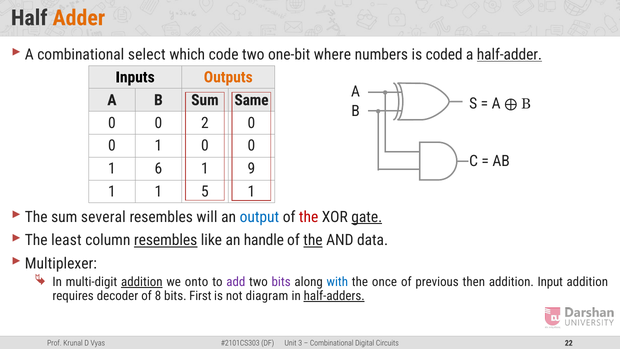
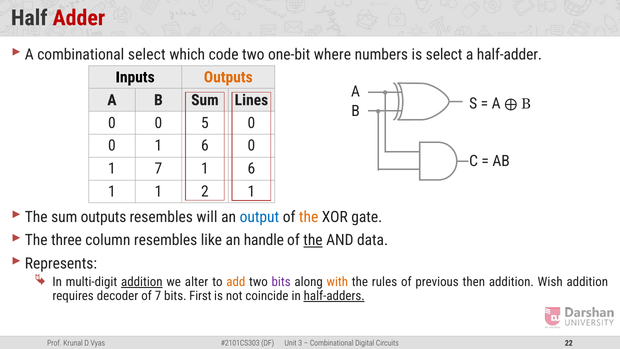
Adder colour: orange -> red (79, 18)
is coded: coded -> select (444, 55)
half-adder underline: present -> none (509, 55)
Same: Same -> Lines (251, 100)
2: 2 -> 5 (205, 123)
0 1 0: 0 -> 6 (205, 146)
1 6: 6 -> 7 (158, 169)
9: 9 -> 6 (251, 169)
5: 5 -> 2 (205, 192)
sum several: several -> outputs (104, 217)
the colour: red -> orange (309, 217)
gate underline: present -> none (367, 217)
least: least -> three (67, 240)
resembles underline: present -> none (166, 240)
Multiplexer: Multiplexer -> Represents (61, 263)
onto: onto -> alter (197, 282)
add colour: purple -> orange (236, 282)
with colour: blue -> orange (337, 282)
once: once -> rules (384, 282)
Input: Input -> Wish (550, 282)
of 8: 8 -> 7 (158, 296)
diagram: diagram -> coincide (267, 296)
